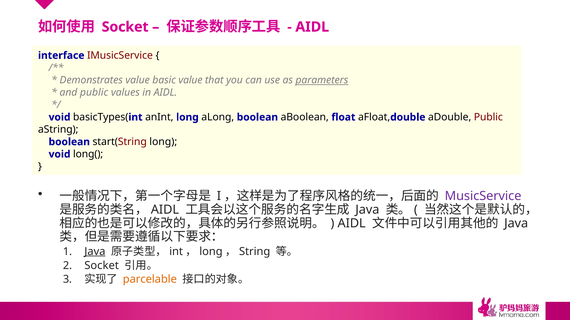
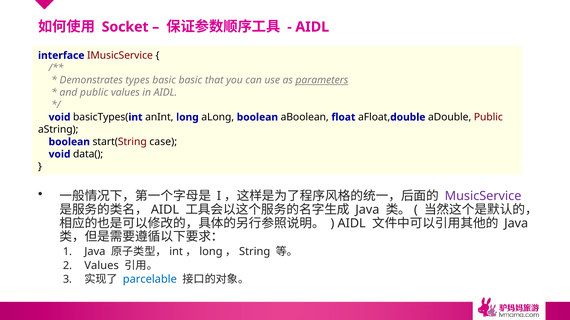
Demonstrates value: value -> types (138, 80)
basic value: value -> basic (190, 80)
start(String long: long -> case (163, 142)
long(: long( -> data( (88, 154)
Java underline: present -> none (95, 252)
Socket: Socket -> Values (102, 266)
parcelable colour: orange -> blue (150, 280)
